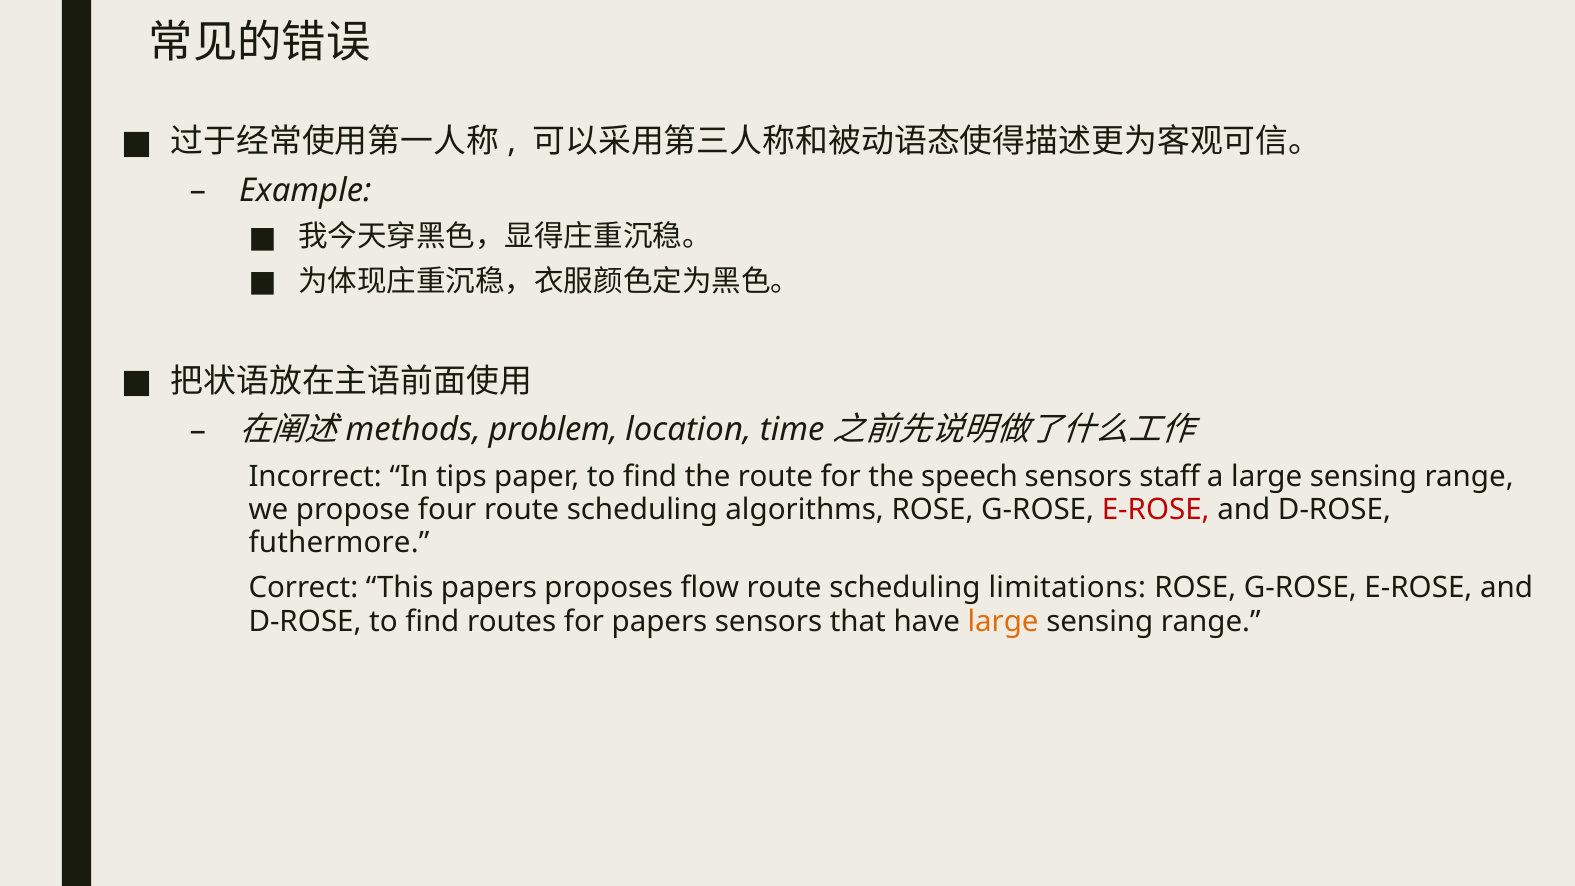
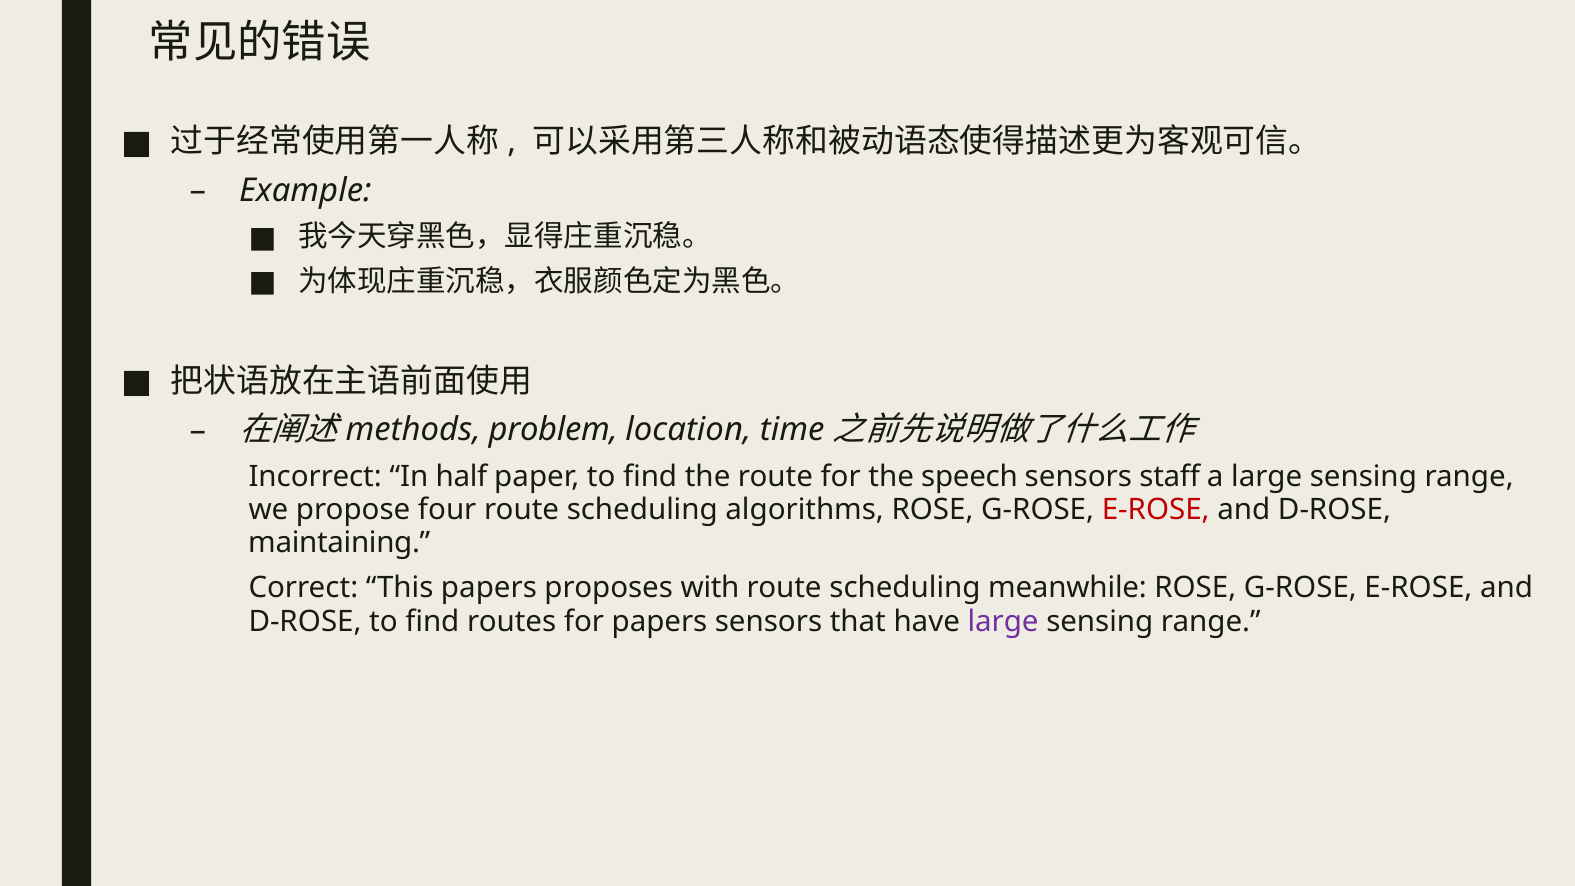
tips: tips -> half (462, 477)
futhermore: futhermore -> maintaining (339, 543)
flow: flow -> with (710, 588)
limitations: limitations -> meanwhile (1067, 588)
large colour: orange -> purple (1003, 621)
